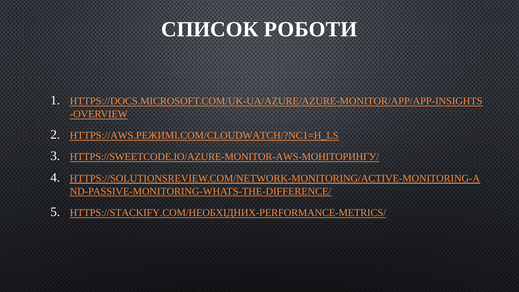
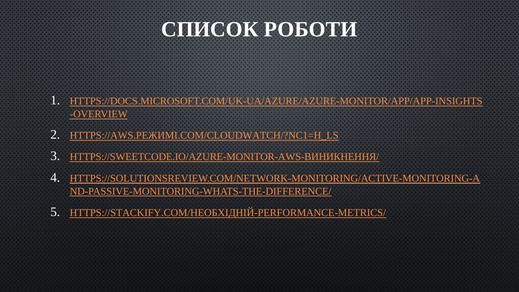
HTTPS://SWEETCODE.IO/AZURE-MONITOR-AWS-МОНІТОРИНГУ/: HTTPS://SWEETCODE.IO/AZURE-MONITOR-AWS-МОНІТОРИНГУ/ -> HTTPS://SWEETCODE.IO/AZURE-MONITOR-AWS-ВИНИКНЕННЯ/ (224, 157)
HTTPS://STACKIFY.COM/НЕОБХІДНИХ-PERFORMANCE-METRICS/: HTTPS://STACKIFY.COM/НЕОБХІДНИХ-PERFORMANCE-METRICS/ -> HTTPS://STACKIFY.COM/НЕОБХІДНІЙ-PERFORMANCE-METRICS/ (228, 213)
